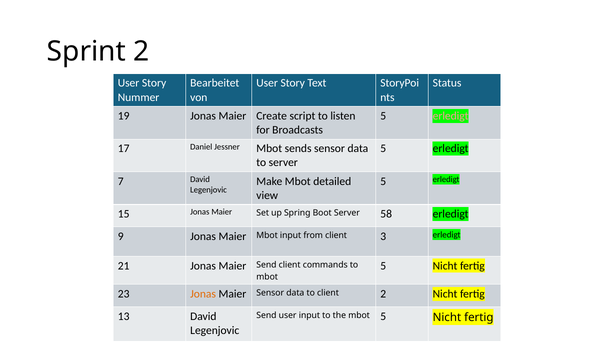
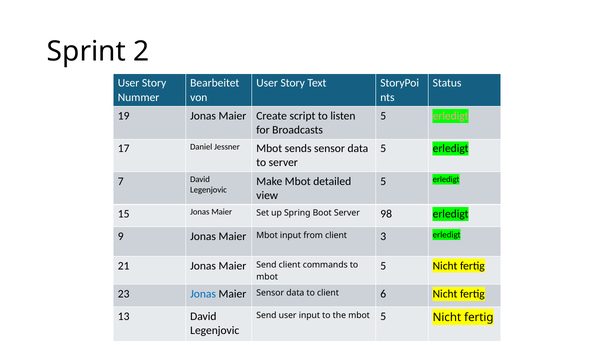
58: 58 -> 98 (386, 214)
Jonas colour: orange -> blue (203, 294)
client 2: 2 -> 6 (383, 294)
